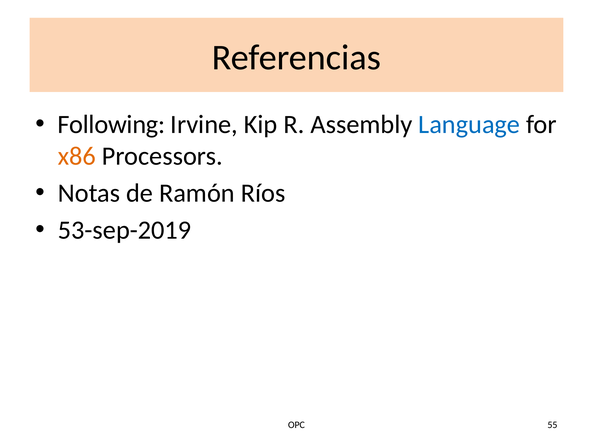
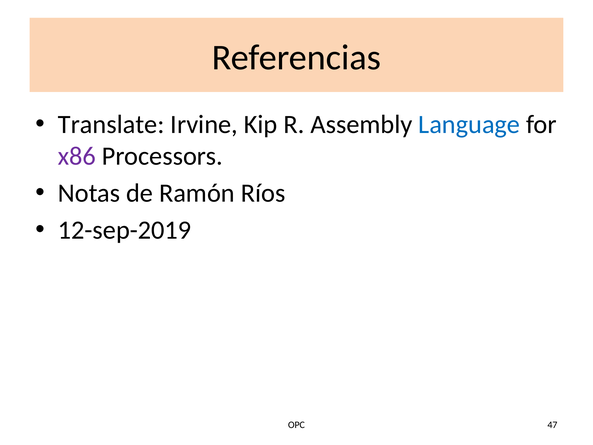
Following: Following -> Translate (111, 124)
x86 colour: orange -> purple (77, 156)
53-sep-2019: 53-sep-2019 -> 12-sep-2019 (125, 230)
55: 55 -> 47 (552, 425)
